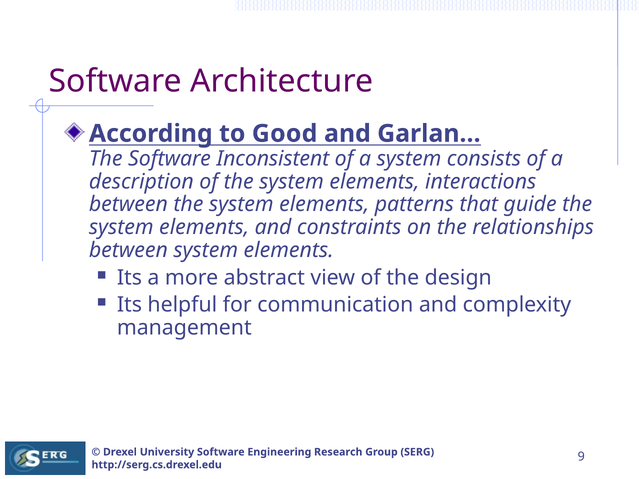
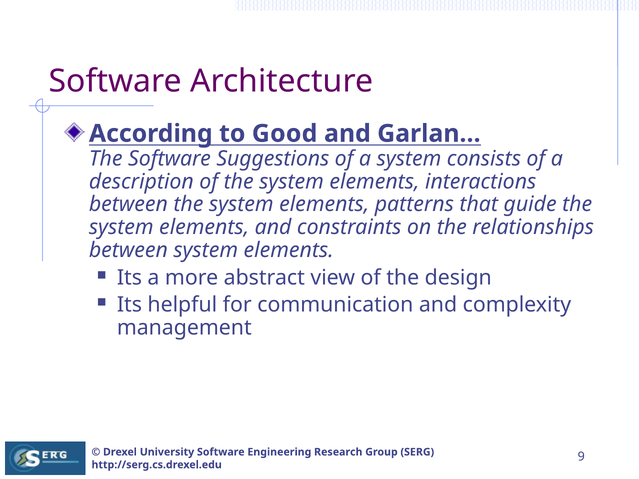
Inconsistent: Inconsistent -> Suggestions (273, 159)
